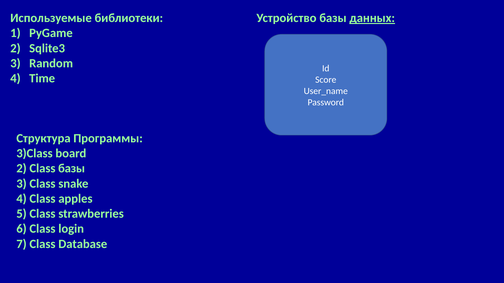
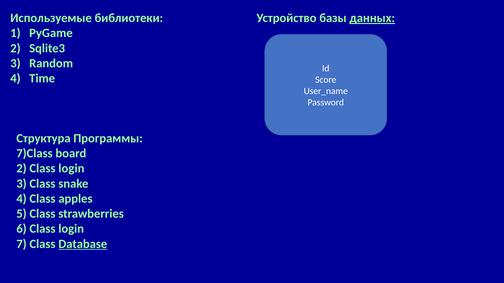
3)Class: 3)Class -> 7)Class (35, 154)
2 Class базы: базы -> login (71, 169)
Database underline: none -> present (83, 244)
